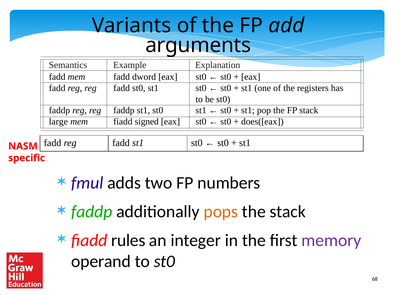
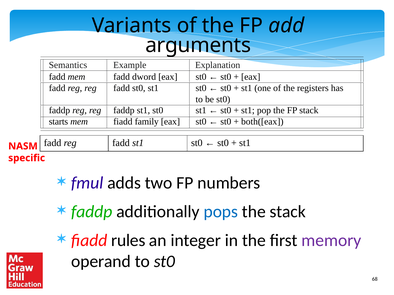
large: large -> starts (58, 122)
signed: signed -> family (147, 122)
does([eax: does([eax -> both([eax (262, 122)
pops colour: orange -> blue (221, 212)
